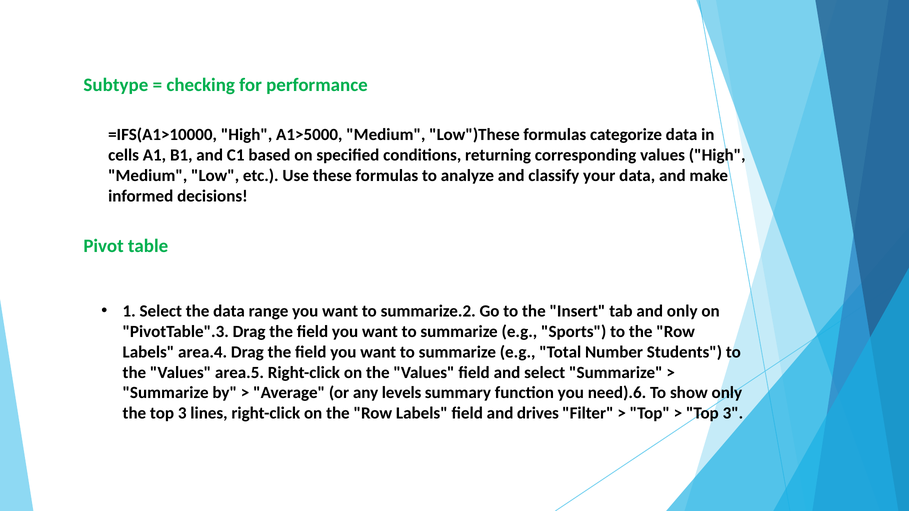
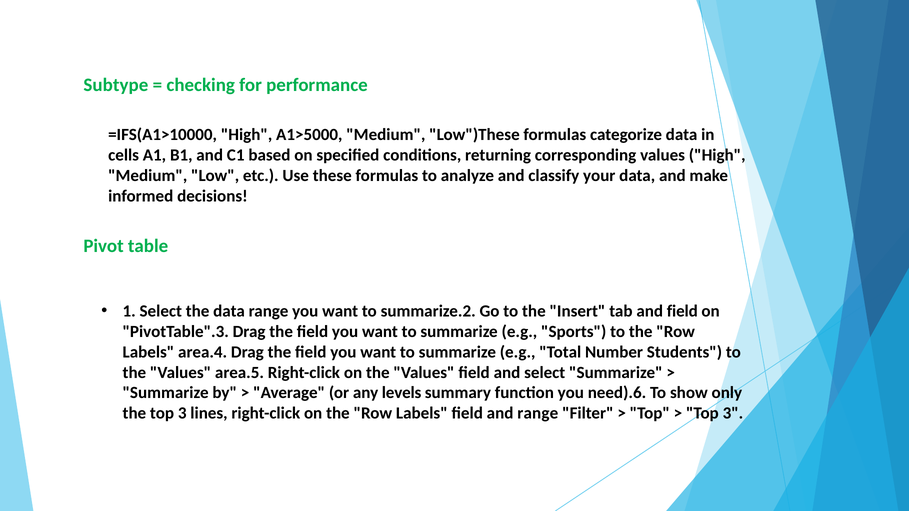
and only: only -> field (682, 311)
and drives: drives -> range (538, 414)
